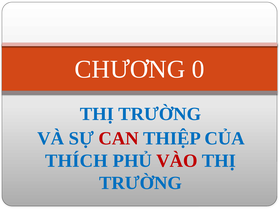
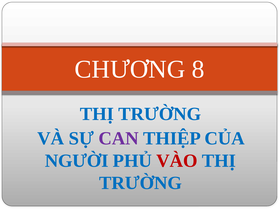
0: 0 -> 8 (198, 69)
CAN colour: red -> purple (119, 139)
THÍCH: THÍCH -> NGƯỜI (77, 161)
